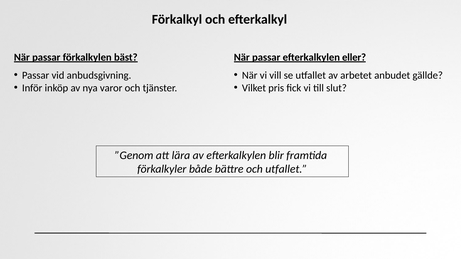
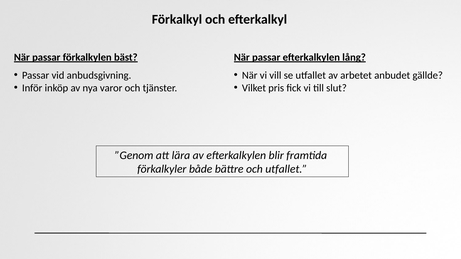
eller: eller -> lång (354, 57)
